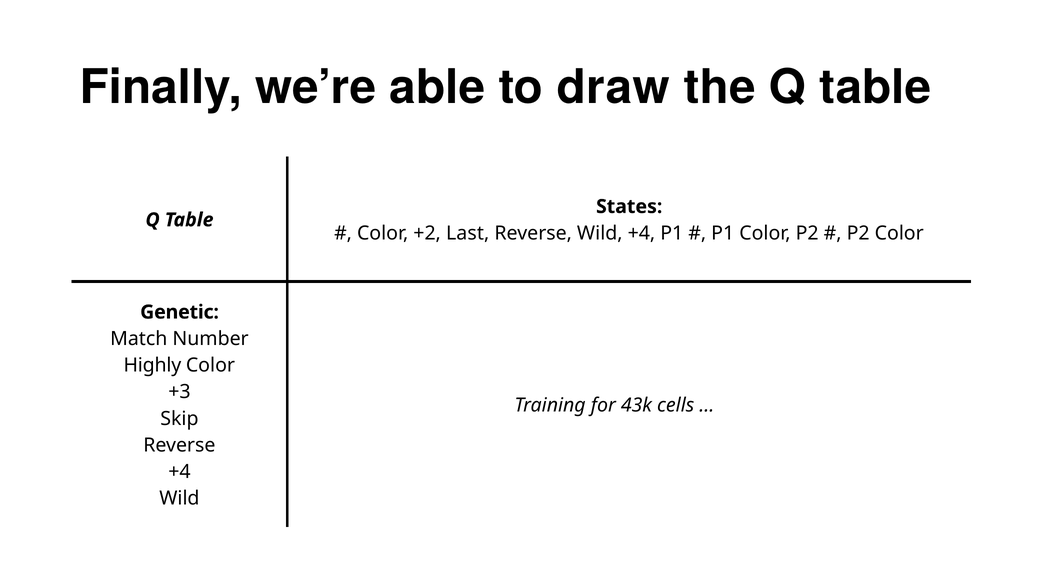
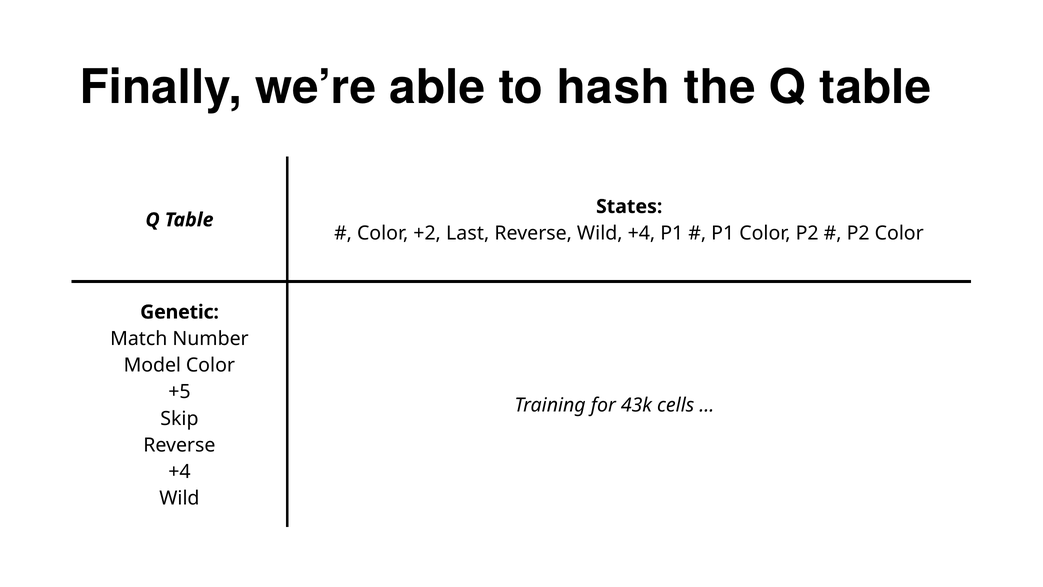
draw: draw -> hash (613, 88)
Highly: Highly -> Model (152, 365)
+3: +3 -> +5 (179, 392)
